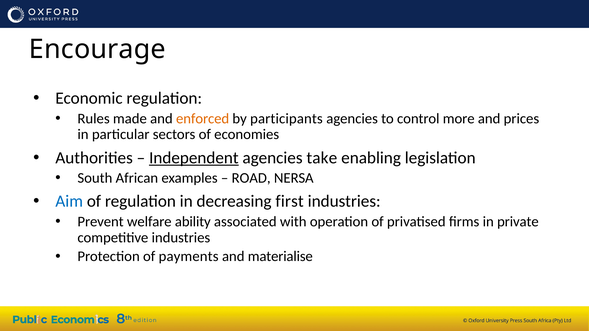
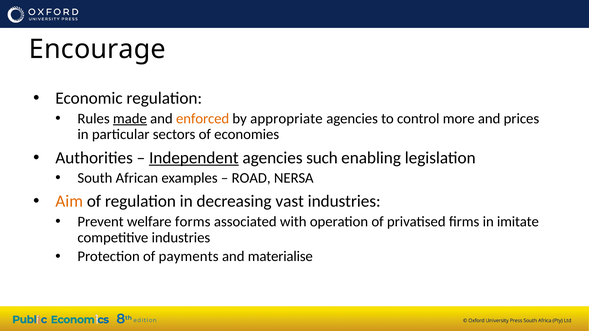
made underline: none -> present (130, 119)
participants: participants -> appropriate (286, 119)
take: take -> such (322, 158)
Aim colour: blue -> orange (69, 201)
first: first -> vast (290, 201)
ability: ability -> forms (193, 222)
private: private -> imitate (518, 222)
